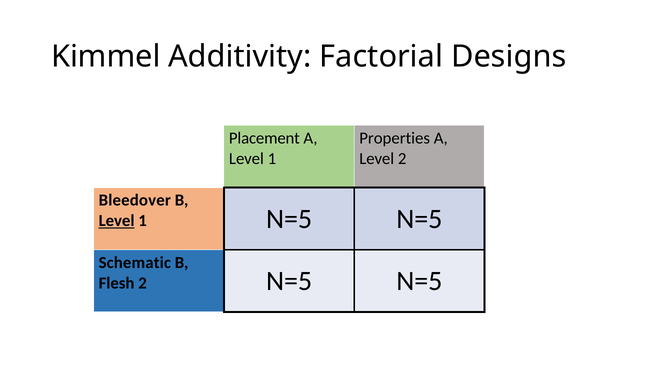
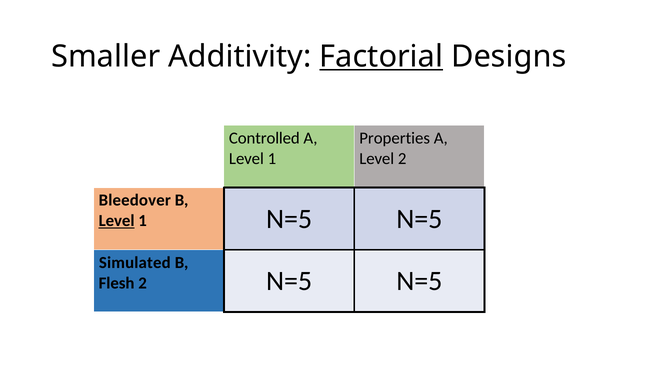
Kimmel: Kimmel -> Smaller (106, 56)
Factorial underline: none -> present (381, 56)
Placement: Placement -> Controlled (264, 138)
Schematic: Schematic -> Simulated (135, 263)
